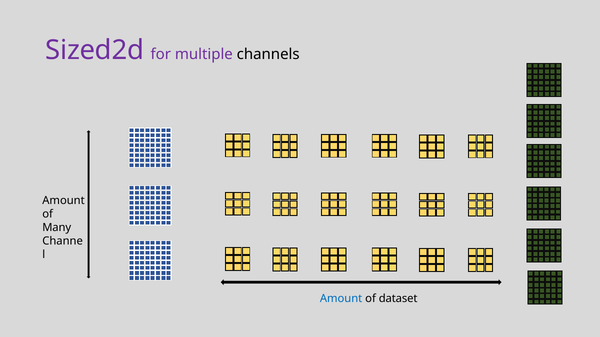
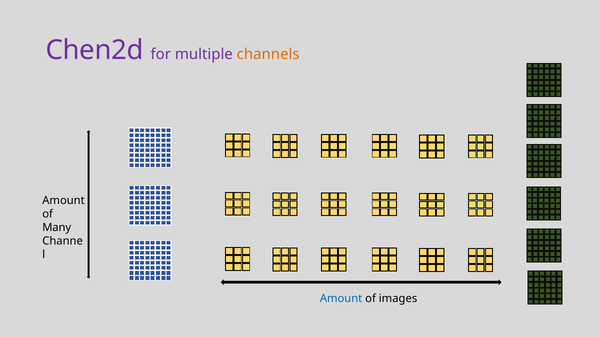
Sized2d: Sized2d -> Chen2d (95, 50)
channels colour: black -> orange (268, 55)
dataset: dataset -> images (398, 299)
